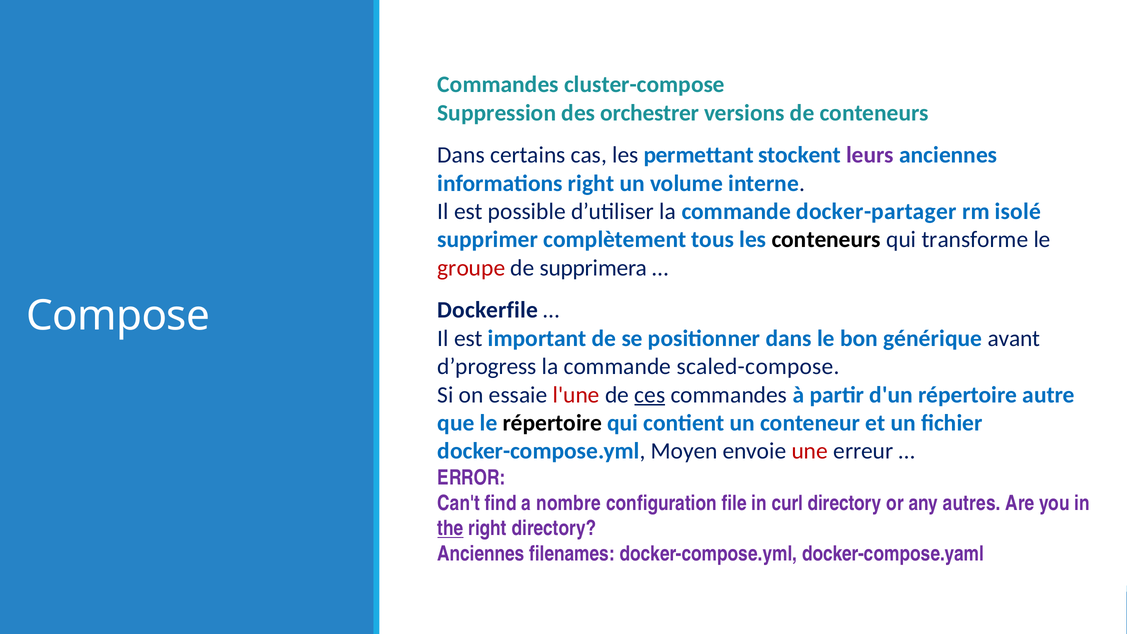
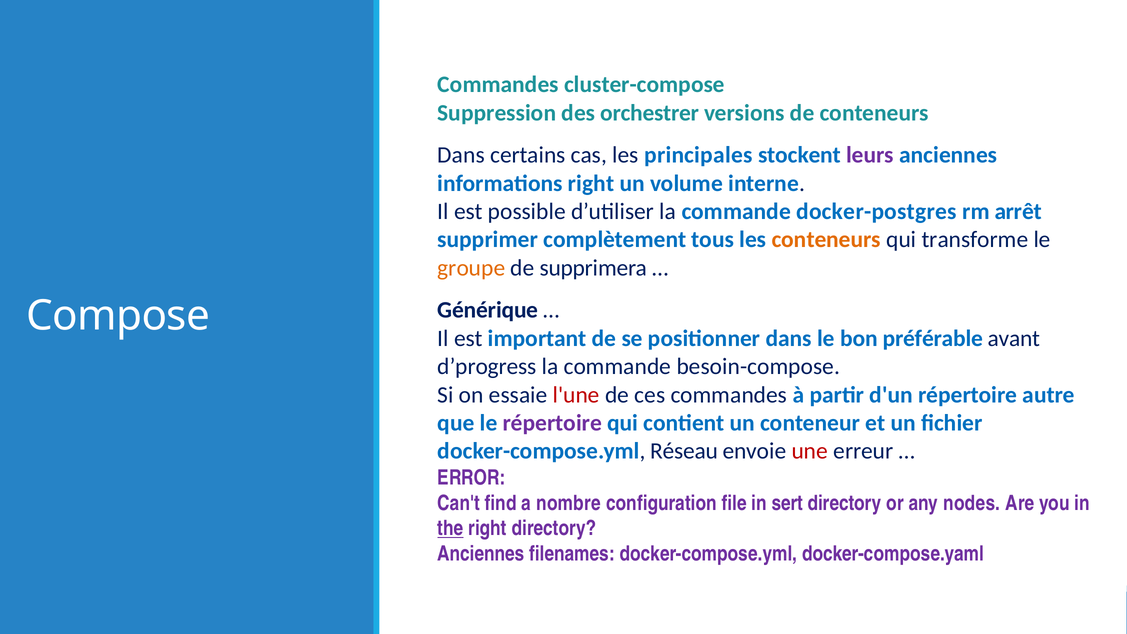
permettant: permettant -> principales (698, 155)
docker-partager: docker-partager -> docker-postgres (876, 212)
isolé: isolé -> arrêt (1018, 212)
conteneurs colour: black -> orange (826, 240)
groupe colour: red -> orange (471, 268)
Dockerfile: Dockerfile -> Générique (488, 310)
générique: générique -> préférable (933, 338)
scaled-compose: scaled-compose -> besoin-compose (758, 367)
ces underline: present -> none (650, 395)
répertoire colour: black -> purple (552, 423)
Moyen: Moyen -> Réseau (684, 451)
curl: curl -> sert (787, 503)
autres: autres -> nodes (972, 503)
